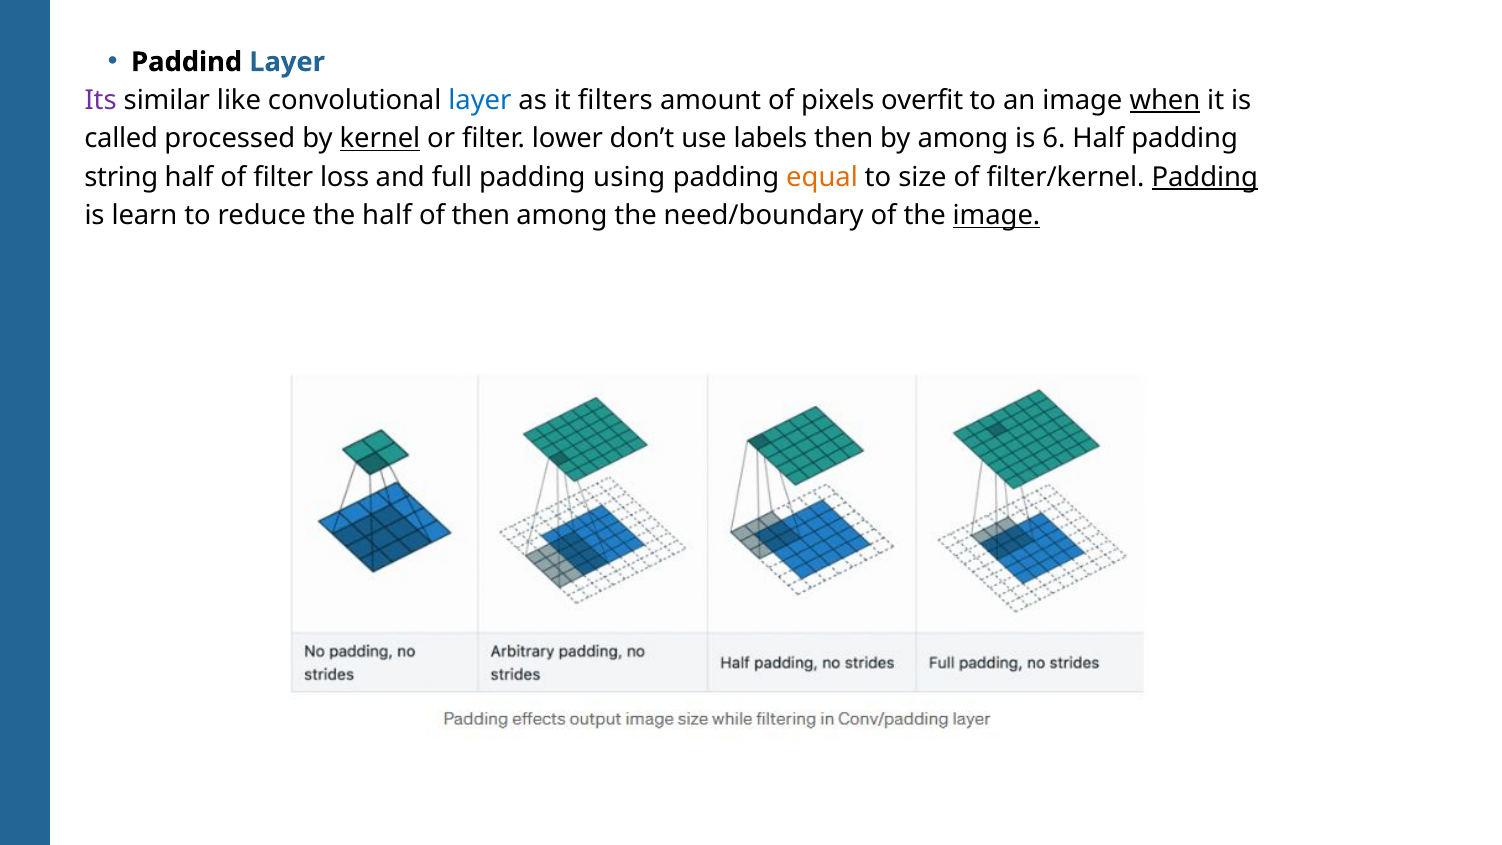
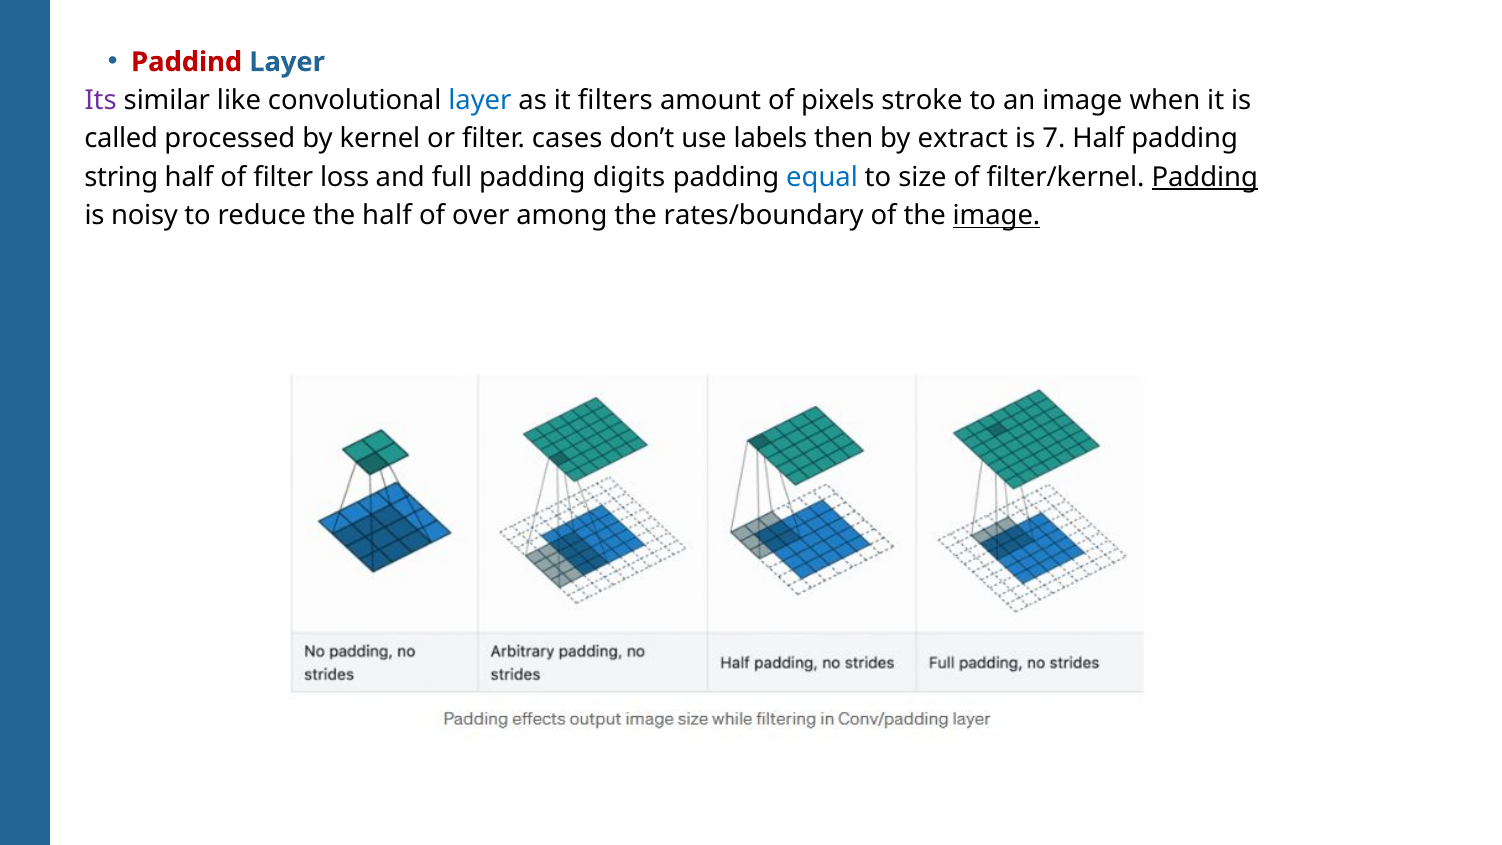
Paddind colour: black -> red (187, 62)
overfit: overfit -> stroke (922, 100)
when underline: present -> none (1165, 100)
kernel underline: present -> none (380, 139)
lower: lower -> cases (567, 139)
by among: among -> extract (963, 139)
6: 6 -> 7 (1054, 139)
using: using -> digits (629, 177)
equal colour: orange -> blue (822, 177)
learn: learn -> noisy (145, 216)
of then: then -> over (481, 216)
need/boundary: need/boundary -> rates/boundary (764, 216)
